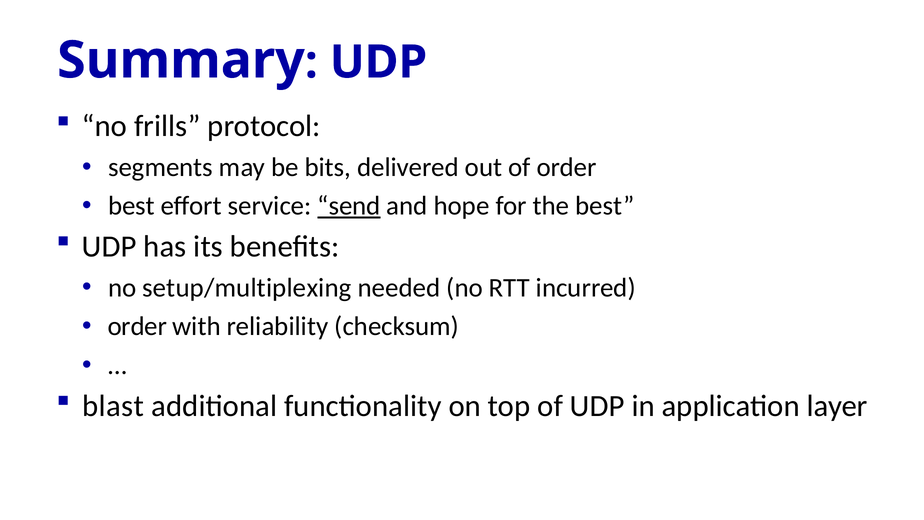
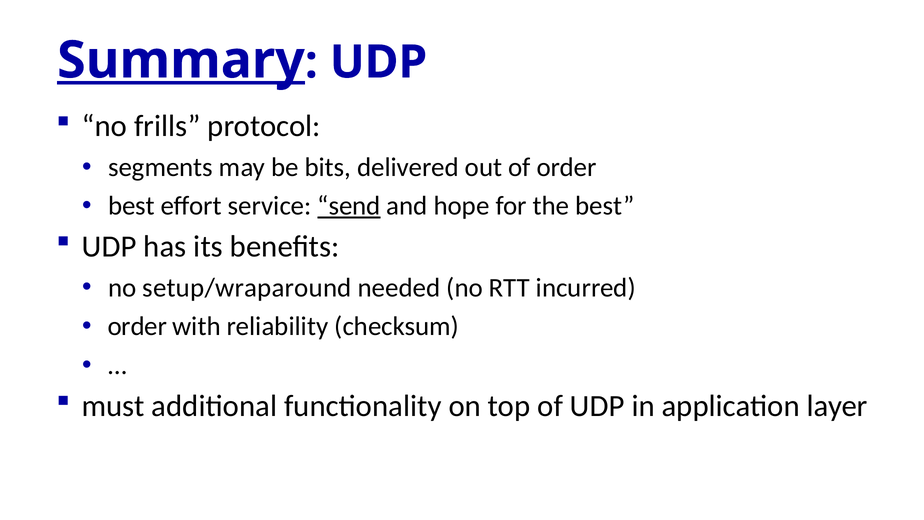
Summary underline: none -> present (181, 60)
setup/multiplexing: setup/multiplexing -> setup/wraparound (247, 288)
blast: blast -> must (113, 406)
